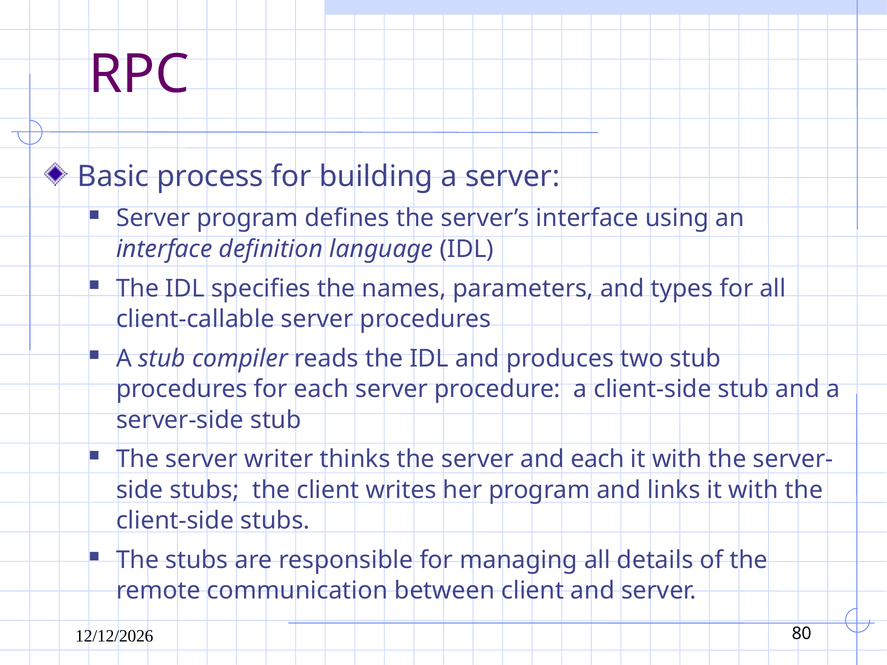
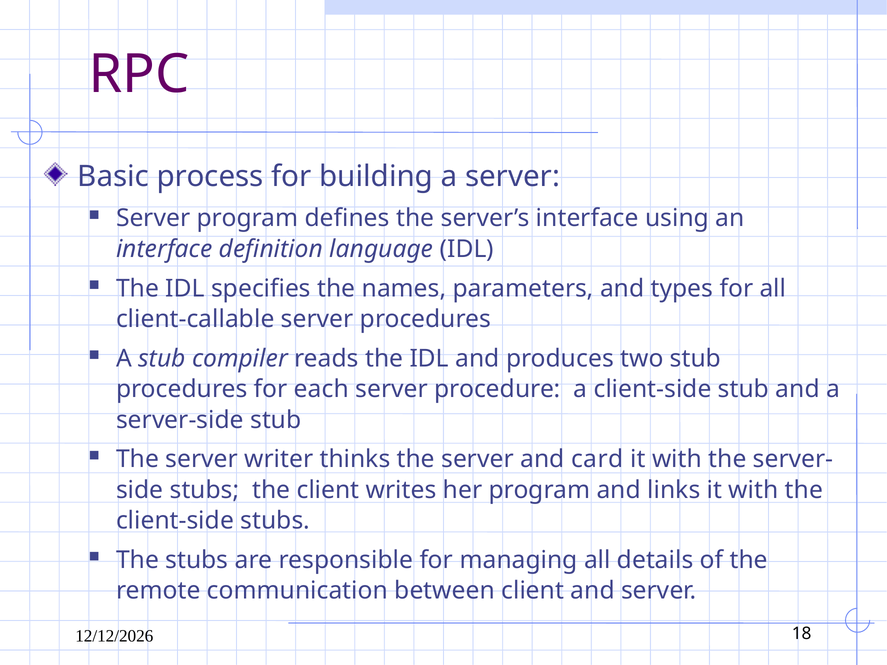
and each: each -> card (597, 459)
80: 80 -> 18 (802, 634)
